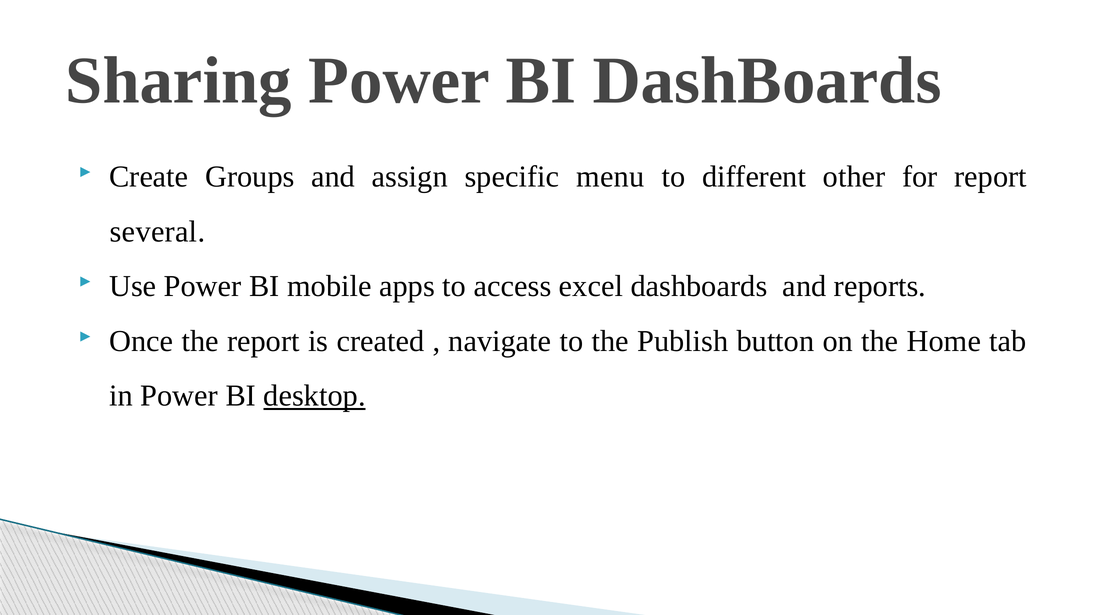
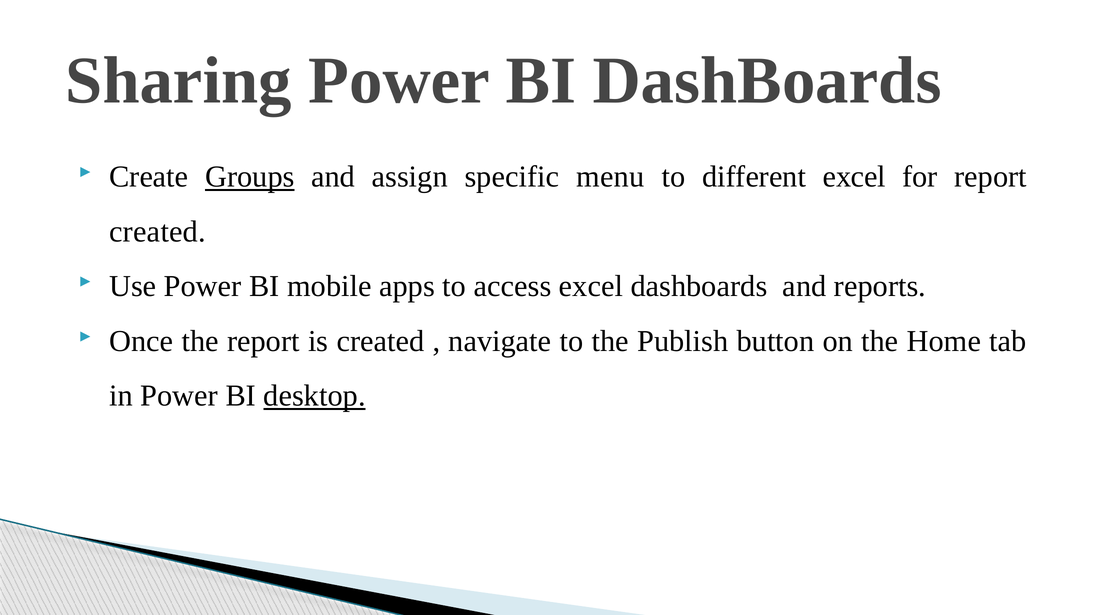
Groups underline: none -> present (250, 177)
different other: other -> excel (854, 177)
several: several -> created (158, 232)
